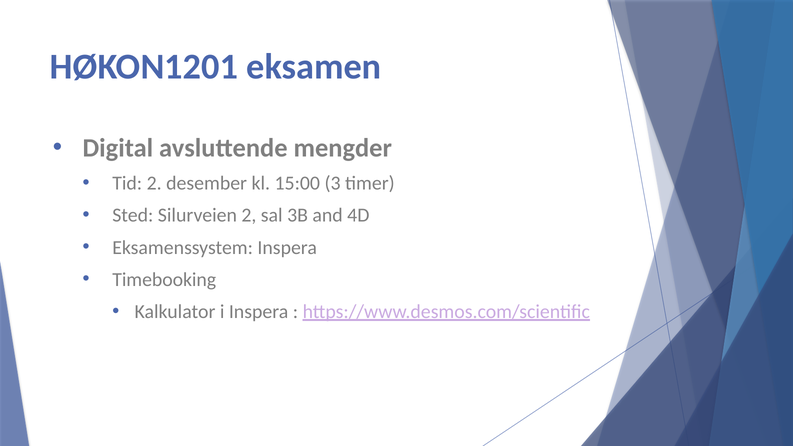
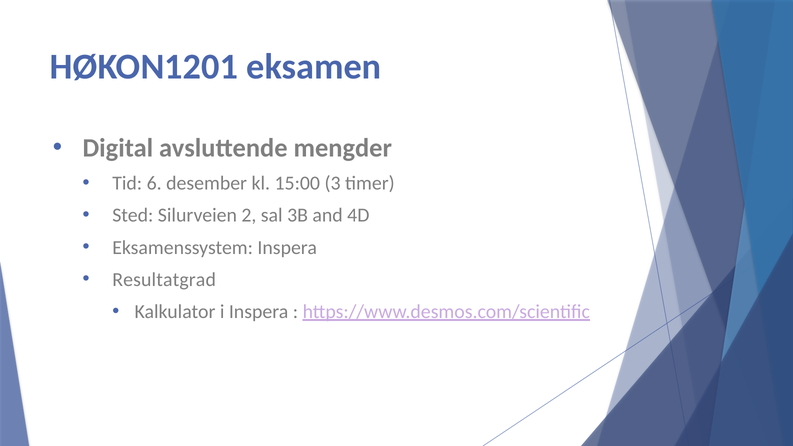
Tid 2: 2 -> 6 (154, 183)
Timebooking: Timebooking -> Resultatgrad (164, 280)
